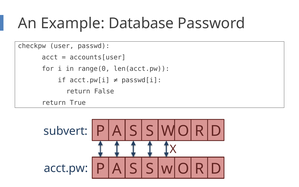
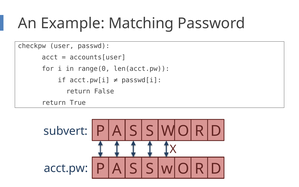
Database: Database -> Matching (141, 23)
